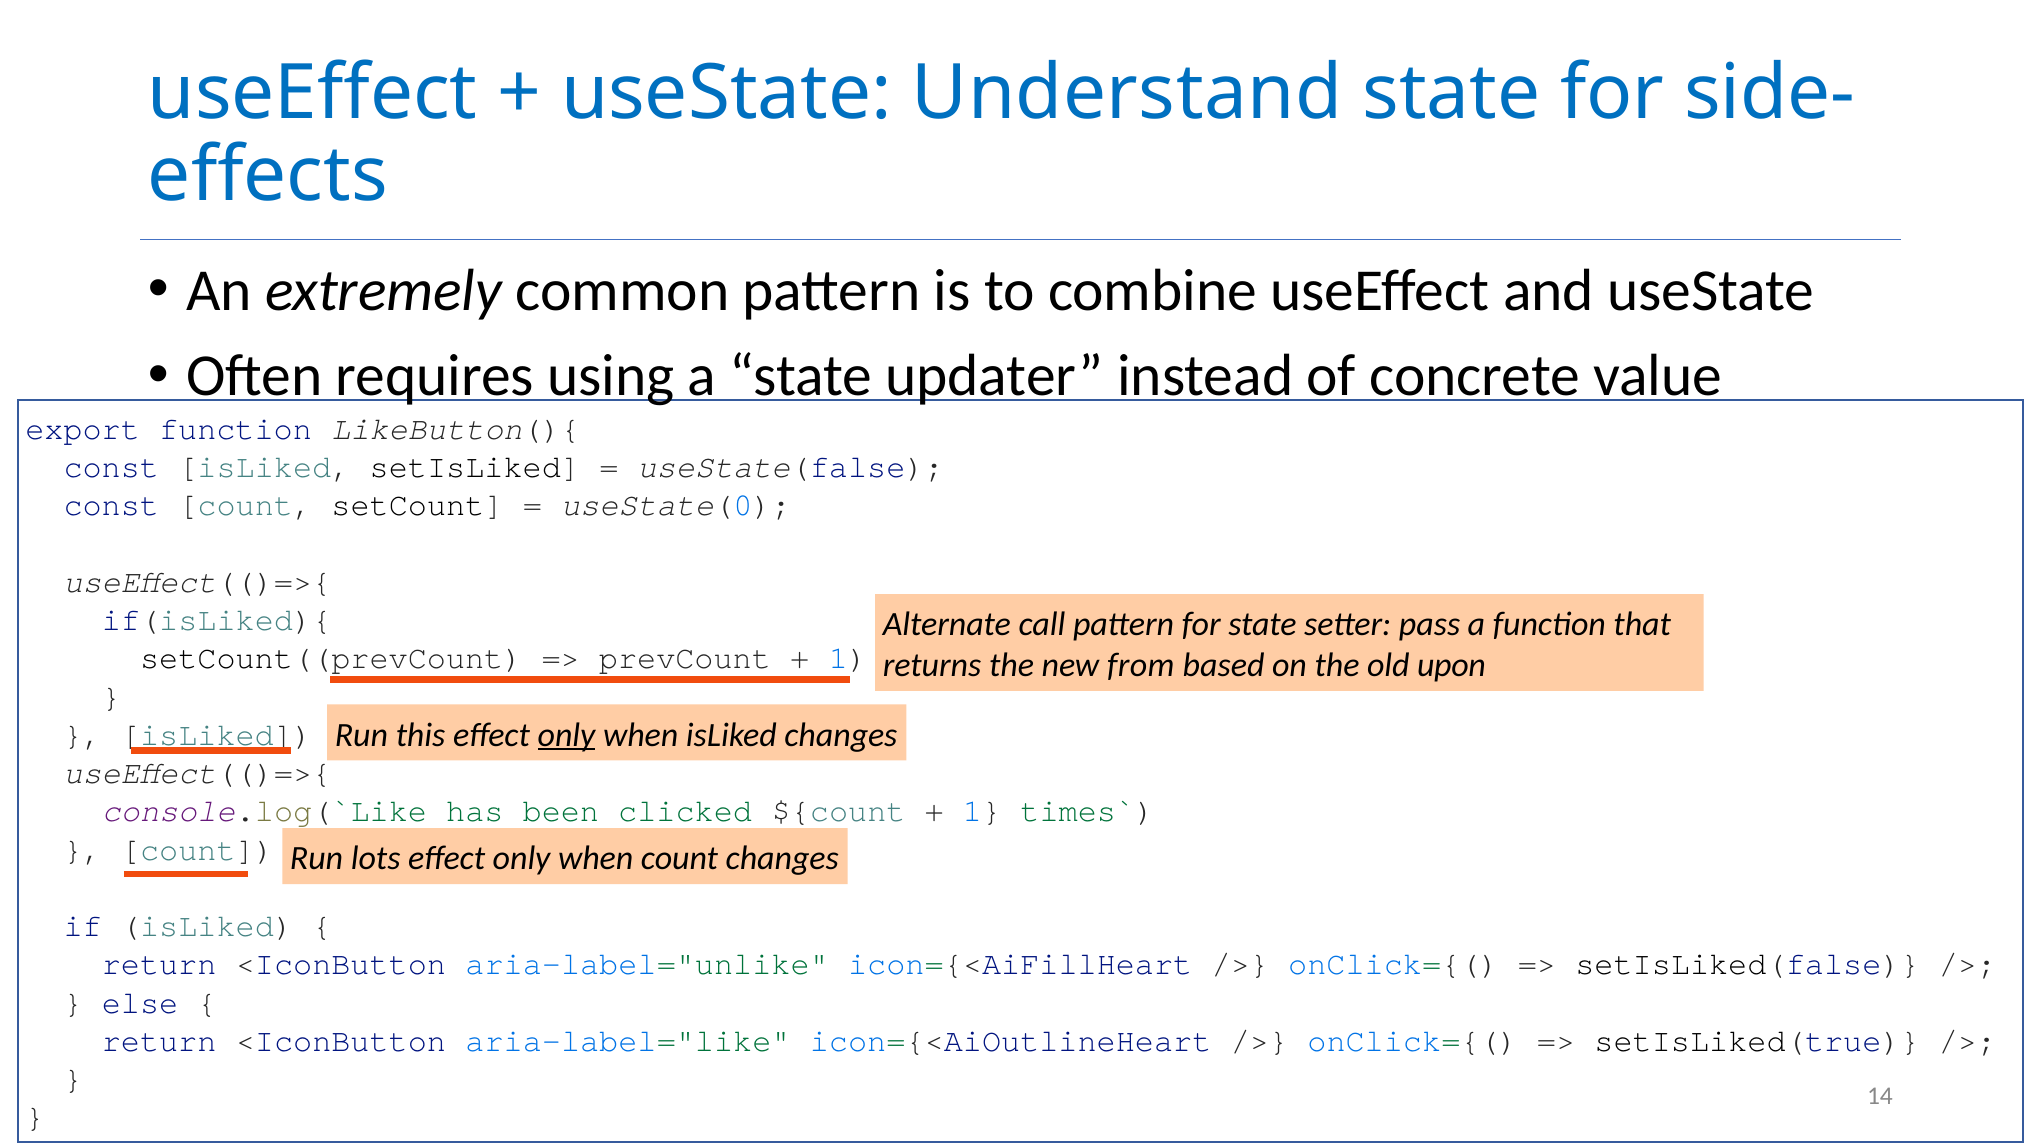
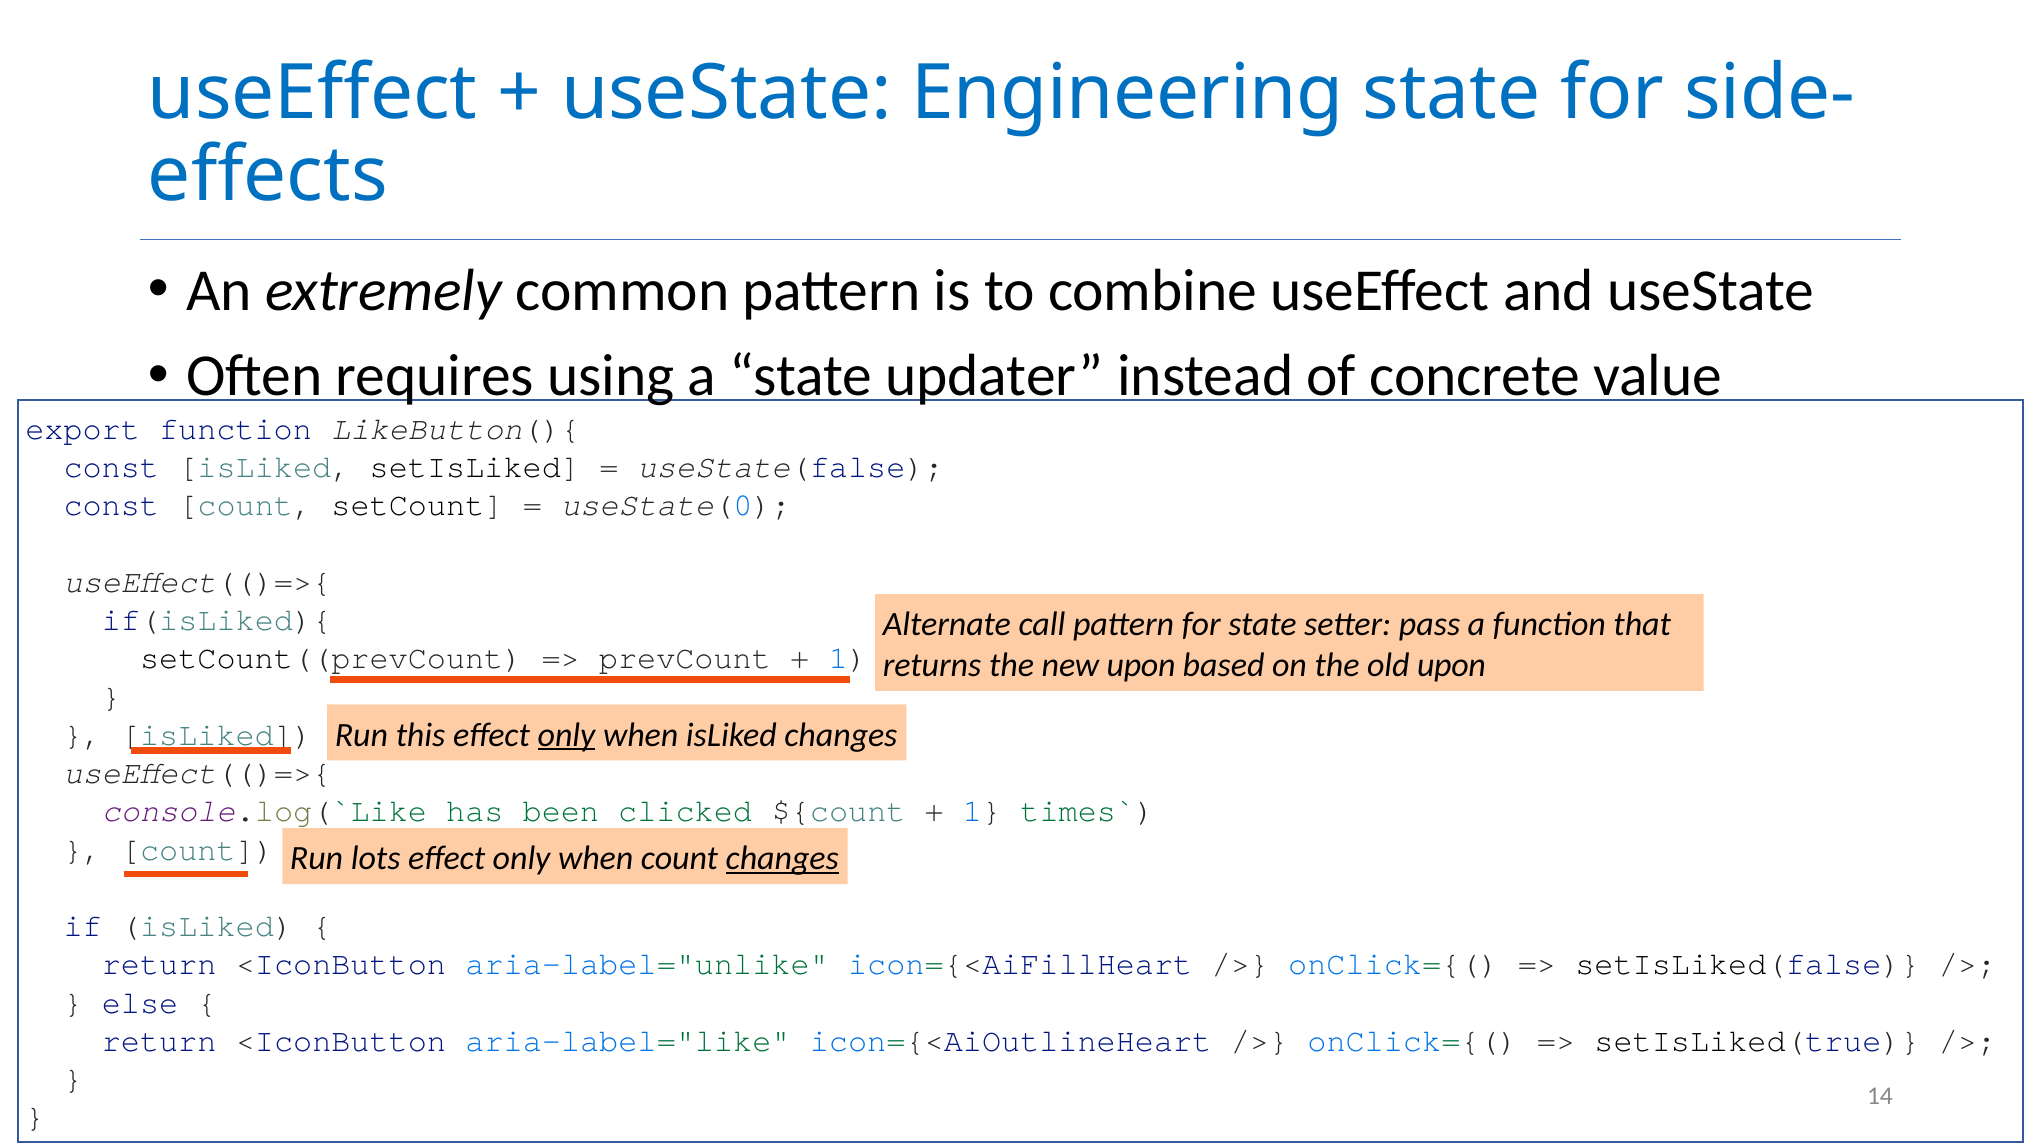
Understand: Understand -> Engineering (1127, 93)
new from: from -> upon (1141, 665)
changes underline: none -> present (782, 859)
